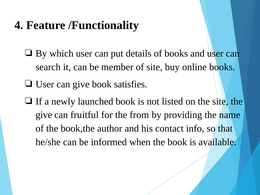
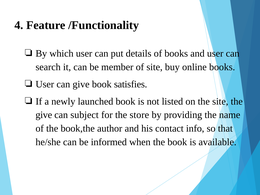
fruitful: fruitful -> subject (85, 115)
from: from -> store (139, 115)
